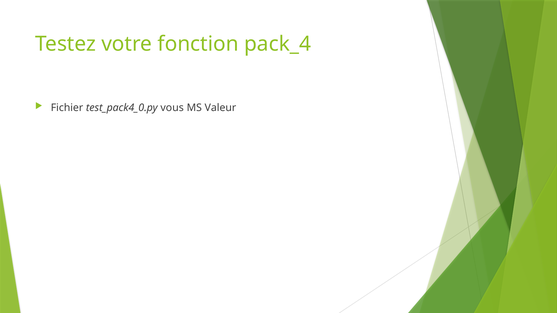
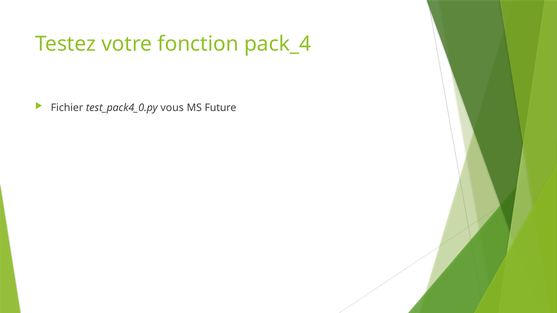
Valeur: Valeur -> Future (220, 108)
